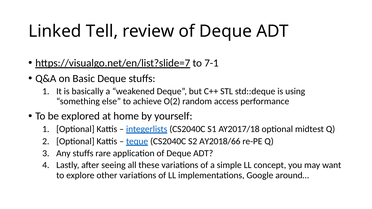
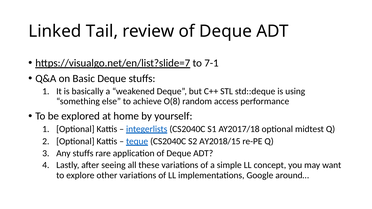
Tell: Tell -> Tail (102, 31)
O(2: O(2 -> O(8 (172, 102)
AY2018/66: AY2018/66 -> AY2018/15 (220, 141)
